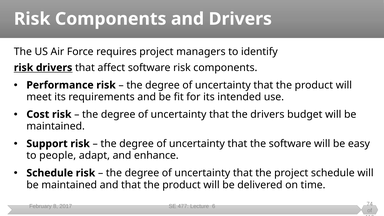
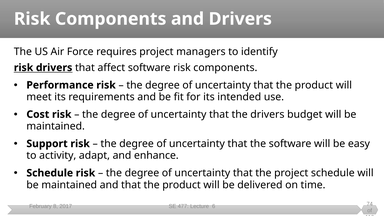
people: people -> activity (58, 156)
